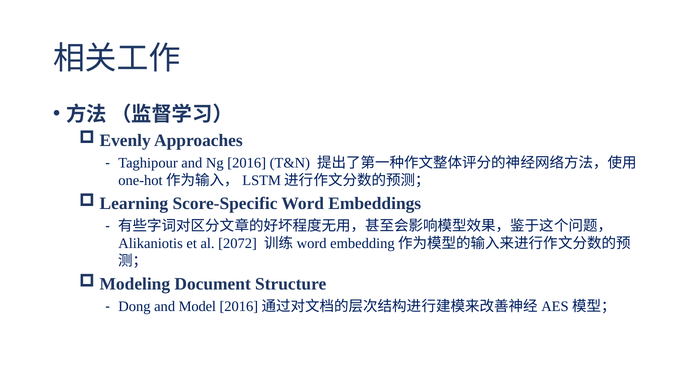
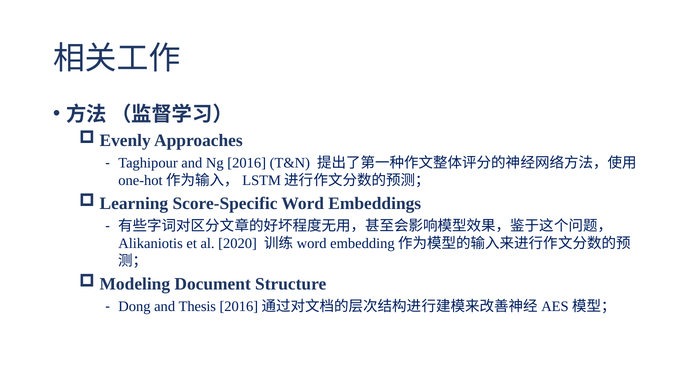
2072: 2072 -> 2020 (238, 243)
Model: Model -> Thesis (197, 306)
